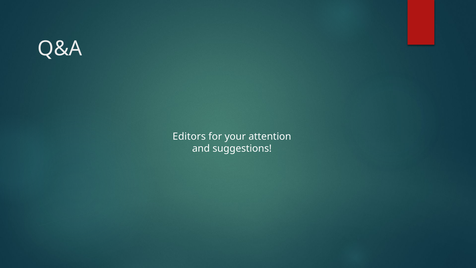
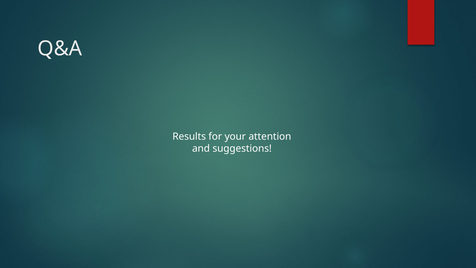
Editors: Editors -> Results (189, 137)
